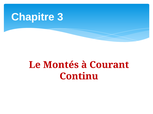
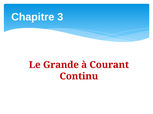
Montés: Montés -> Grande (61, 65)
